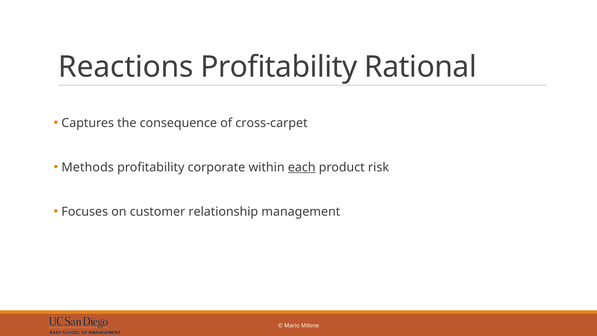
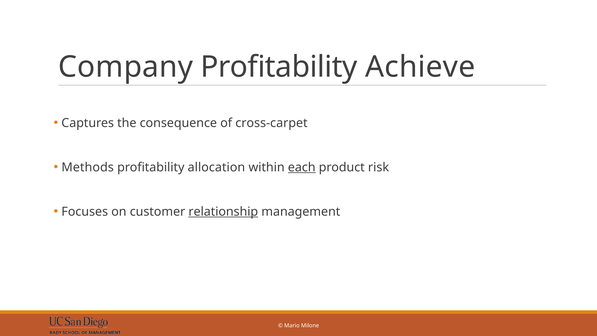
Reactions: Reactions -> Company (126, 67)
Rational: Rational -> Achieve (420, 67)
corporate: corporate -> allocation (216, 167)
relationship underline: none -> present (223, 211)
